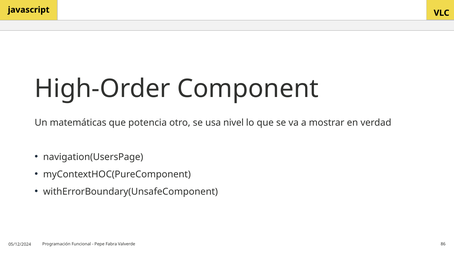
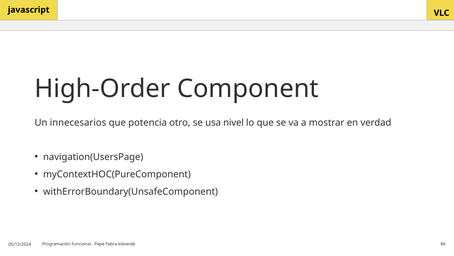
matemáticas: matemáticas -> innecesarios (78, 122)
